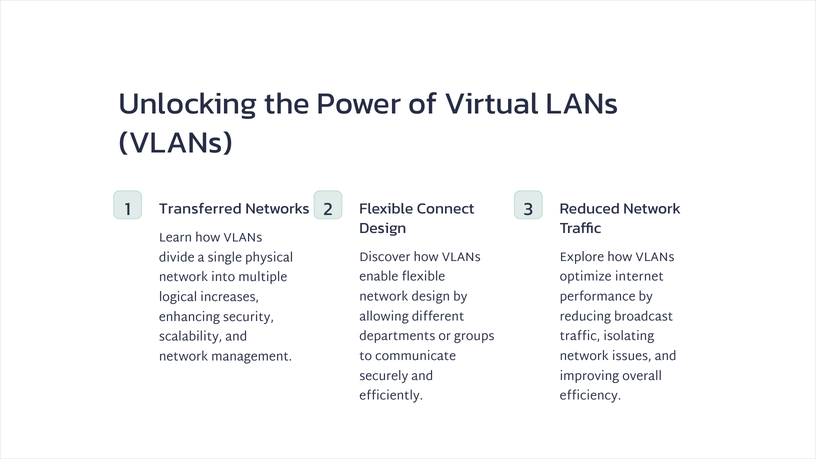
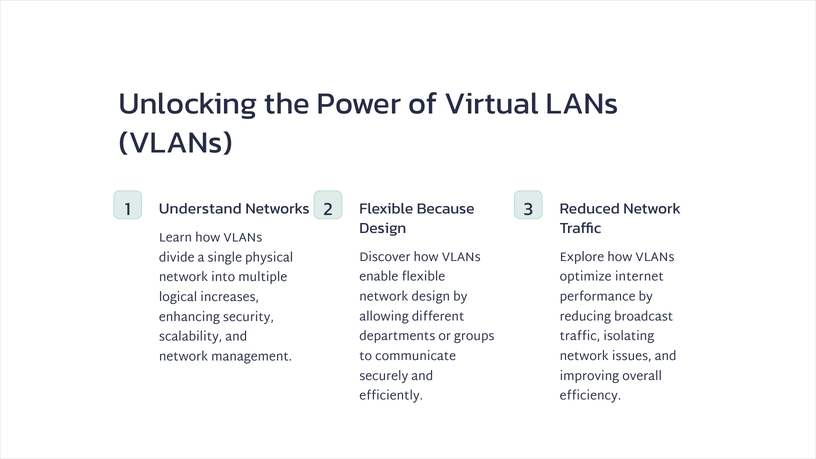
Transferred: Transferred -> Understand (200, 209)
Connect: Connect -> Because (446, 209)
